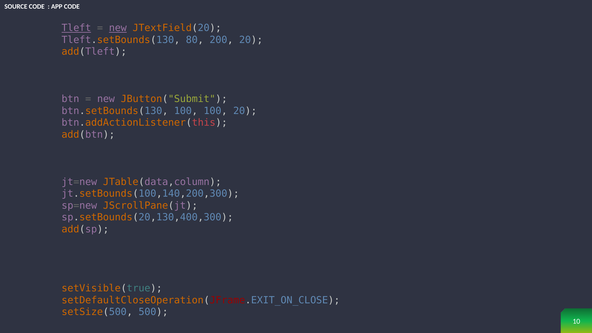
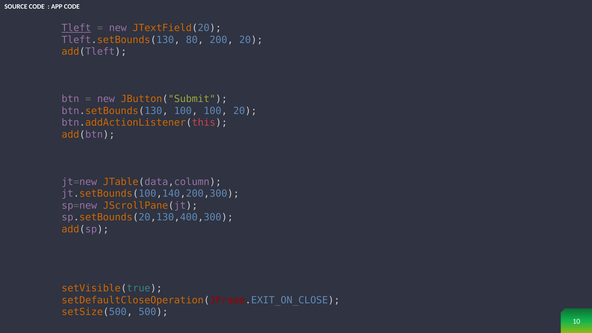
new underline: present -> none (118, 28)
